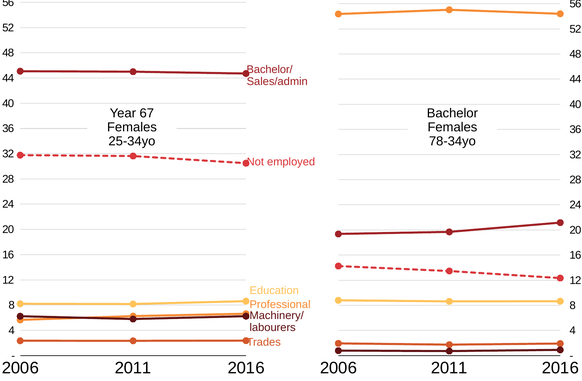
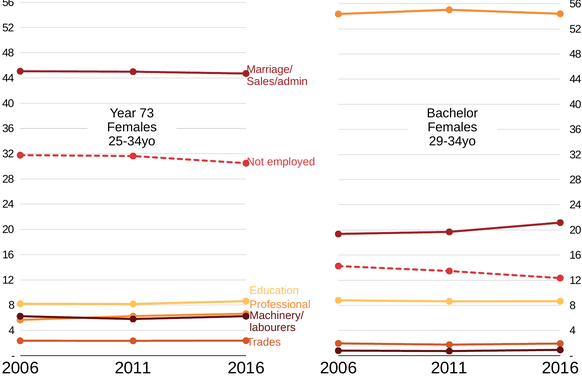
Bachelor/: Bachelor/ -> Marriage/ (270, 70)
67: 67 -> 73 (147, 113)
78-34yo: 78-34yo -> 29-34yo (452, 141)
